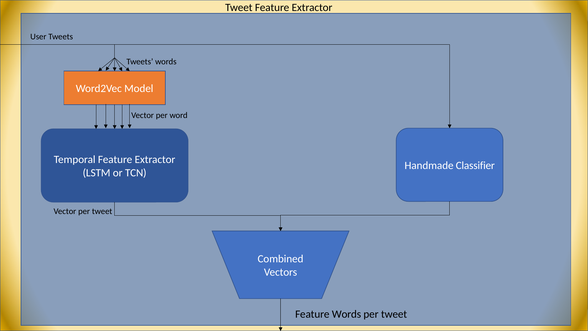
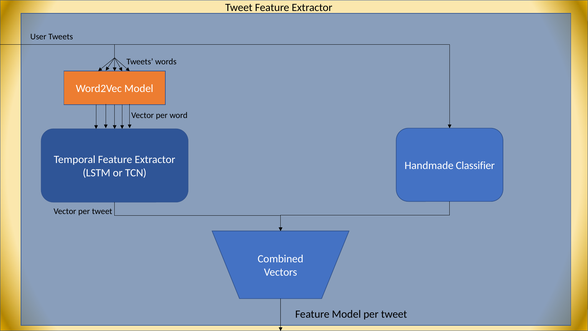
Feature Words: Words -> Model (346, 314)
